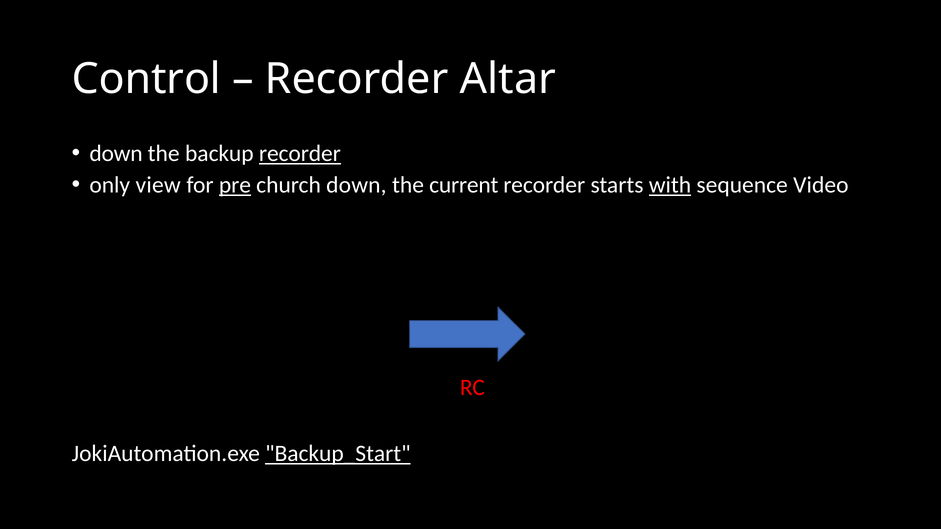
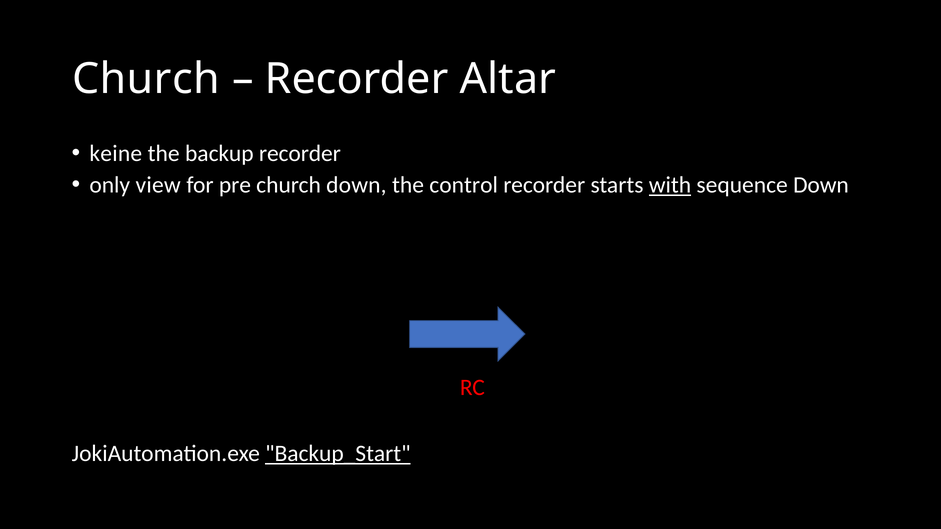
Control: Control -> Church (146, 79)
down: down -> keine (116, 154)
recorder underline: present -> none (300, 154)
pre underline: present -> none (235, 185)
current: current -> control (464, 185)
sequence Video: Video -> Down (821, 185)
